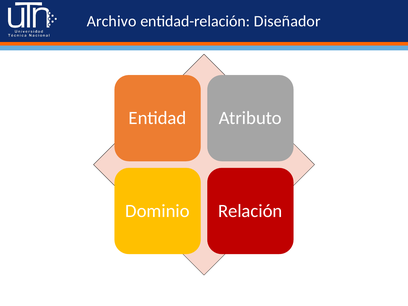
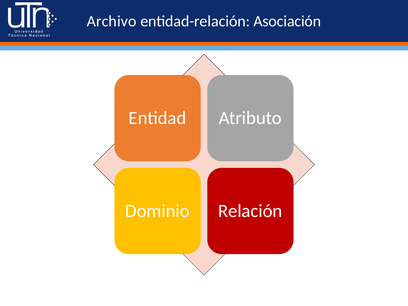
Diseñador: Diseñador -> Asociación (287, 21)
